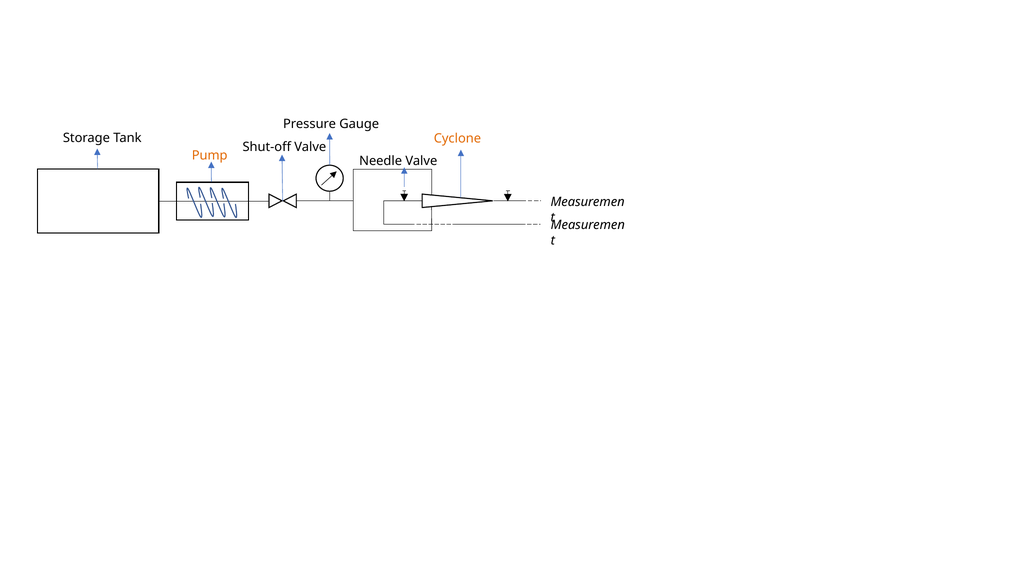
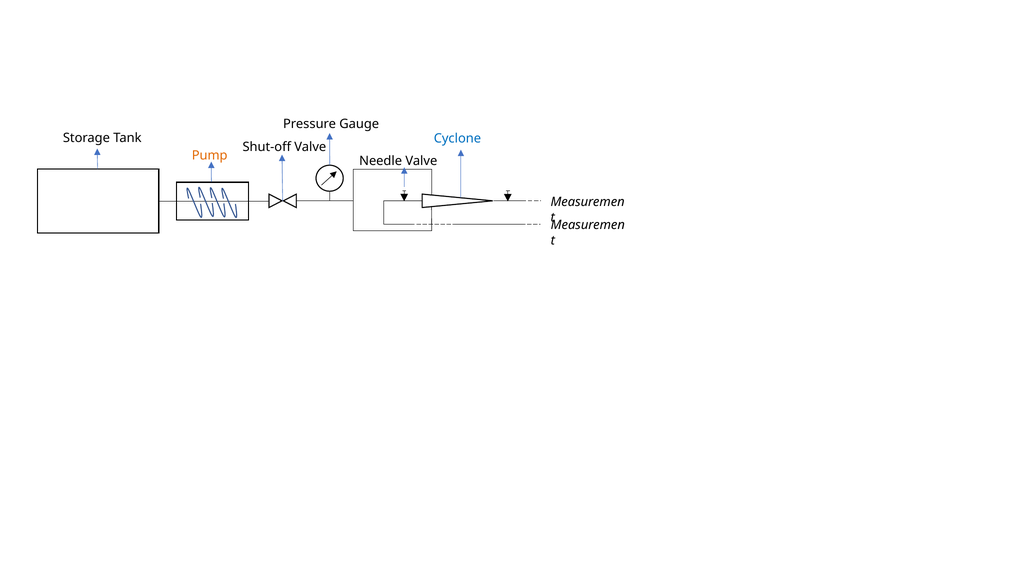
Cyclone colour: orange -> blue (457, 139)
